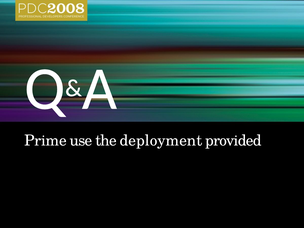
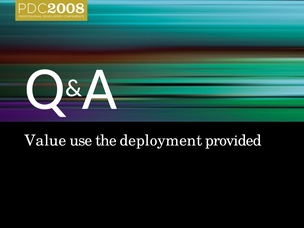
Prime: Prime -> Value (45, 141)
